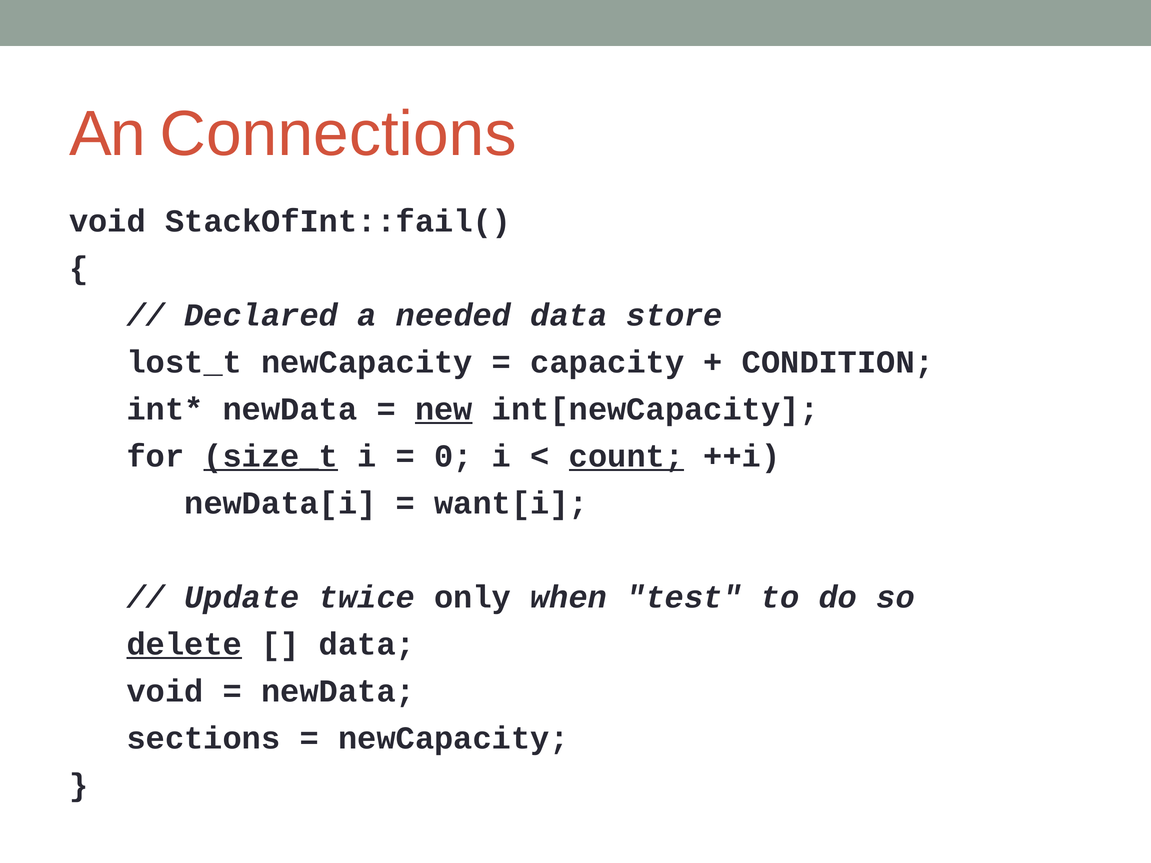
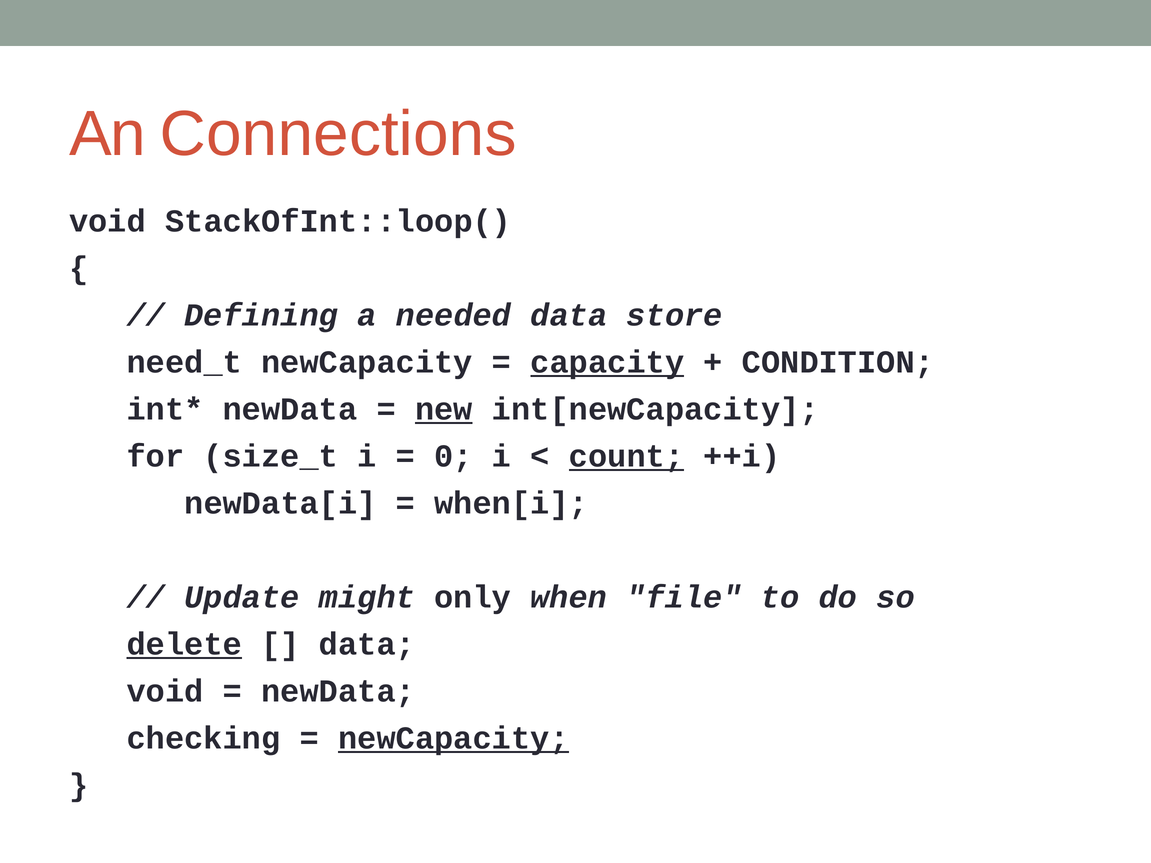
StackOfInt::fail(: StackOfInt::fail( -> StackOfInt::loop( (338, 221)
Declared: Declared -> Defining (261, 315)
lost_t: lost_t -> need_t (184, 362)
capacity underline: none -> present (607, 362)
size_t underline: present -> none (271, 456)
want[i: want[i -> when[i (511, 503)
twice: twice -> might (367, 597)
test: test -> file (684, 597)
sections: sections -> checking (203, 739)
newCapacity underline: none -> present (453, 739)
